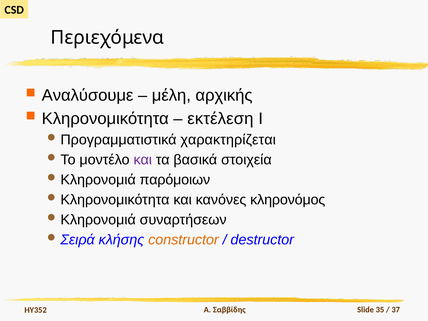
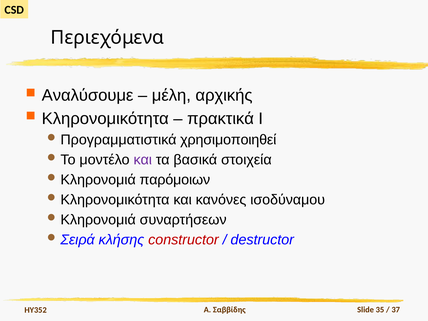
εκτέλεση: εκτέλεση -> πρακτικά (221, 119)
χαρακτηρίζεται: χαρακτηρίζεται -> χρησιμοποιηθεί (228, 140)
κληρονόμος: κληρονόμος -> ισοδύναμου (288, 200)
constructor colour: orange -> red (183, 240)
